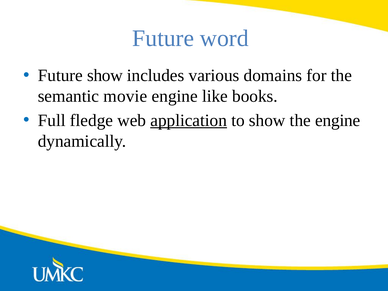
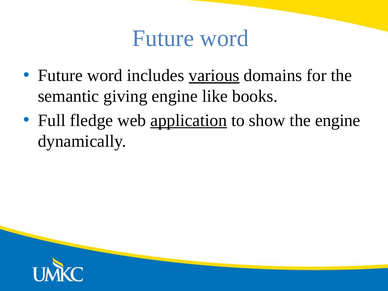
show: show -> word (105, 75)
various underline: none -> present (214, 75)
movie: movie -> giving (125, 96)
